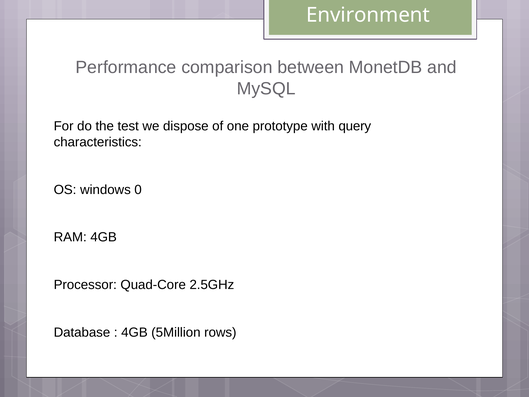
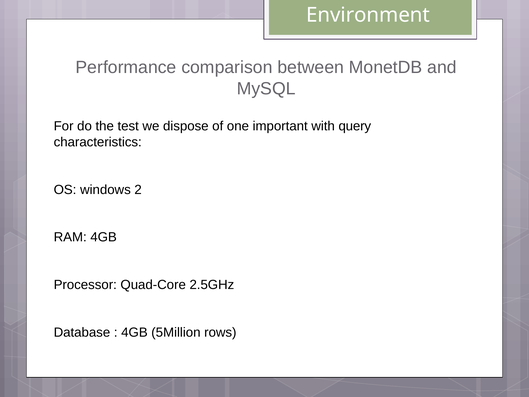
prototype: prototype -> important (280, 126)
0: 0 -> 2 (138, 190)
